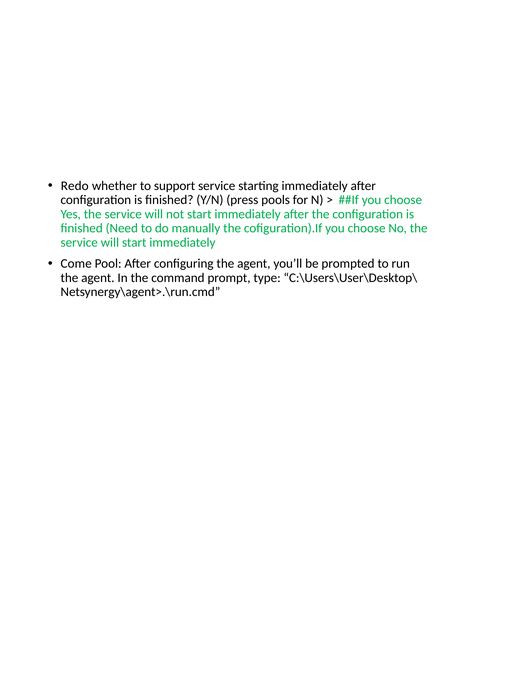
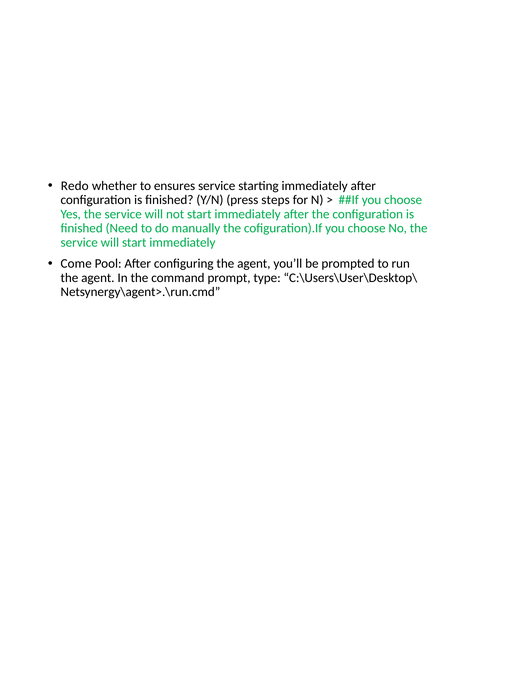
support: support -> ensures (175, 186)
pools: pools -> steps (276, 200)
